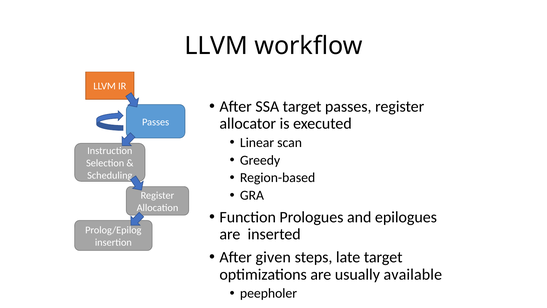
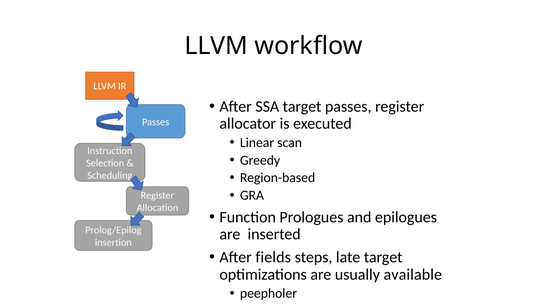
given: given -> fields (273, 257)
